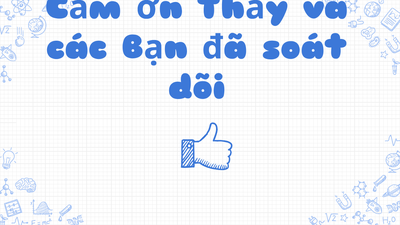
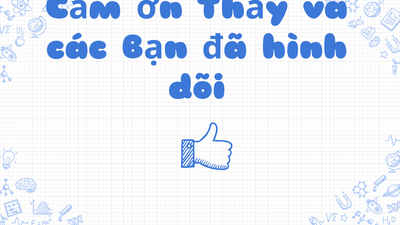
soát: soát -> hình (305, 47)
